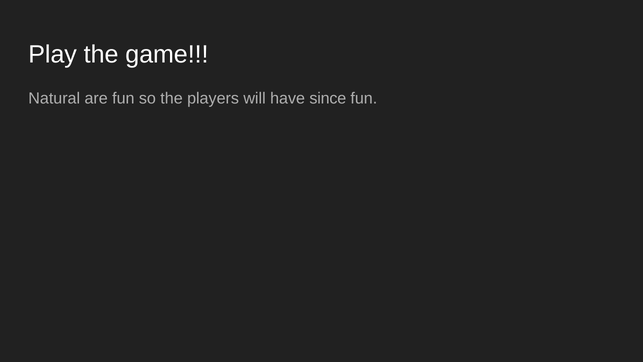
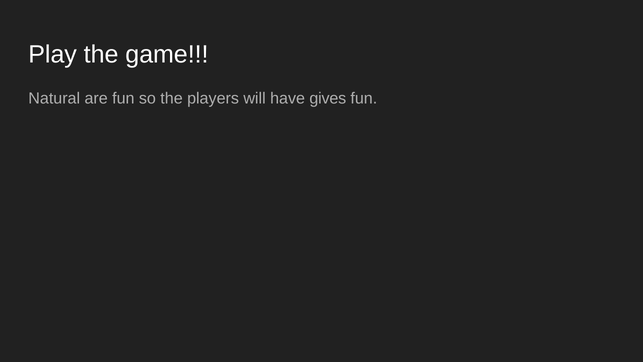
since: since -> gives (328, 98)
